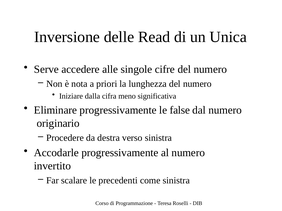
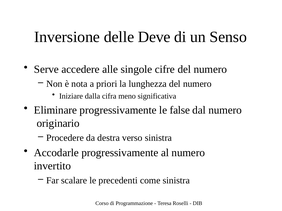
Read: Read -> Deve (154, 37)
Unica: Unica -> Senso (228, 37)
